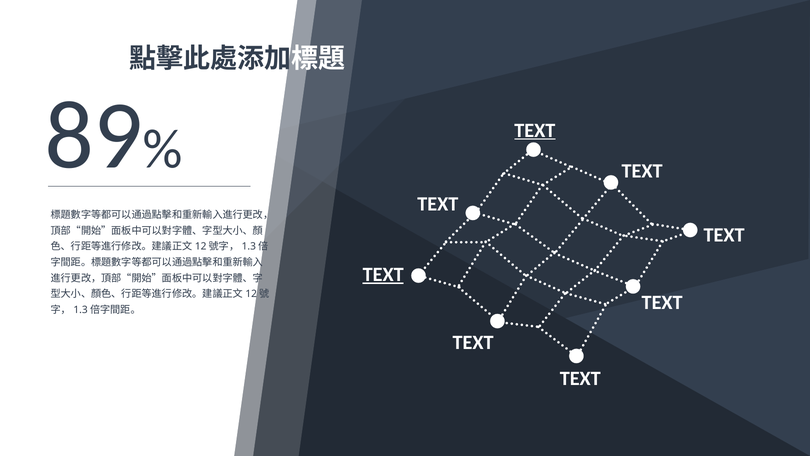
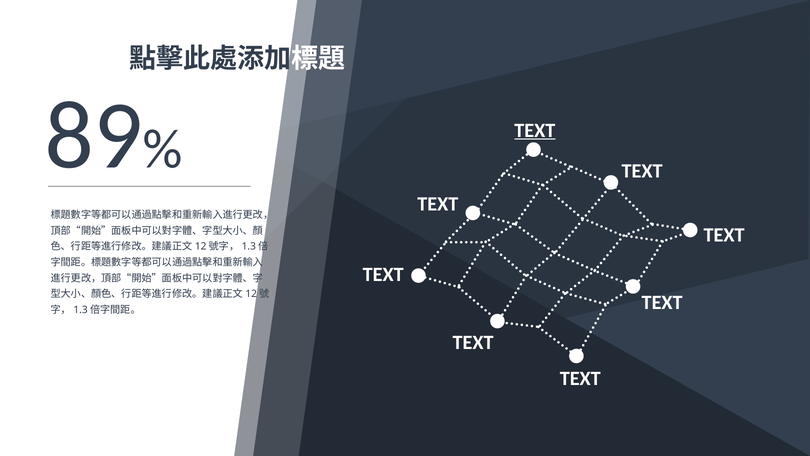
TEXT underline: present -> none (383, 274)
